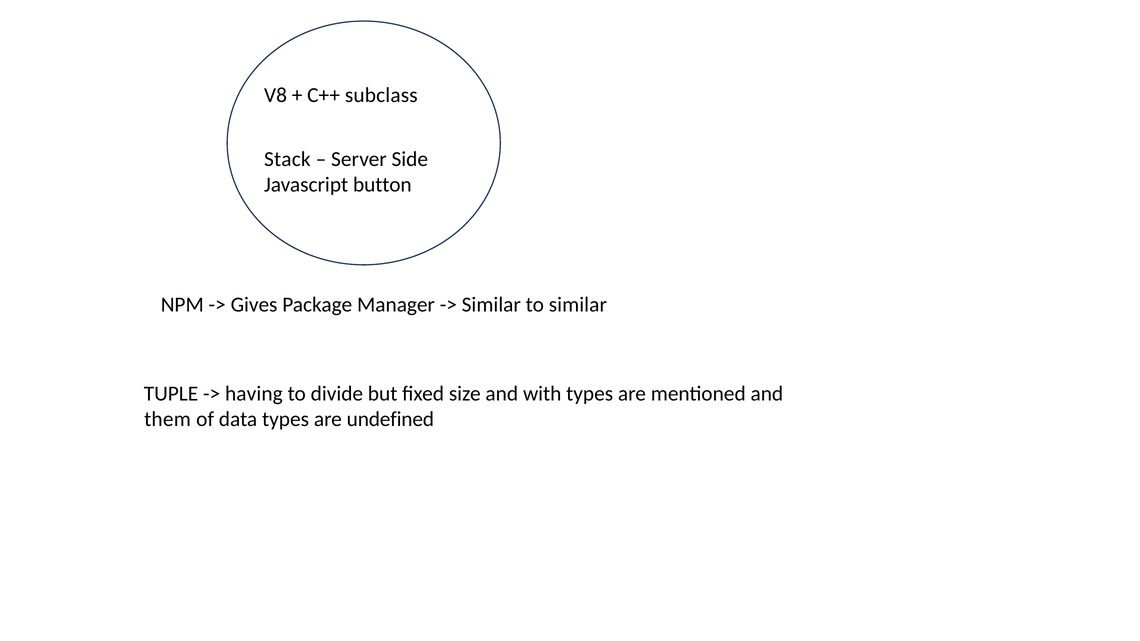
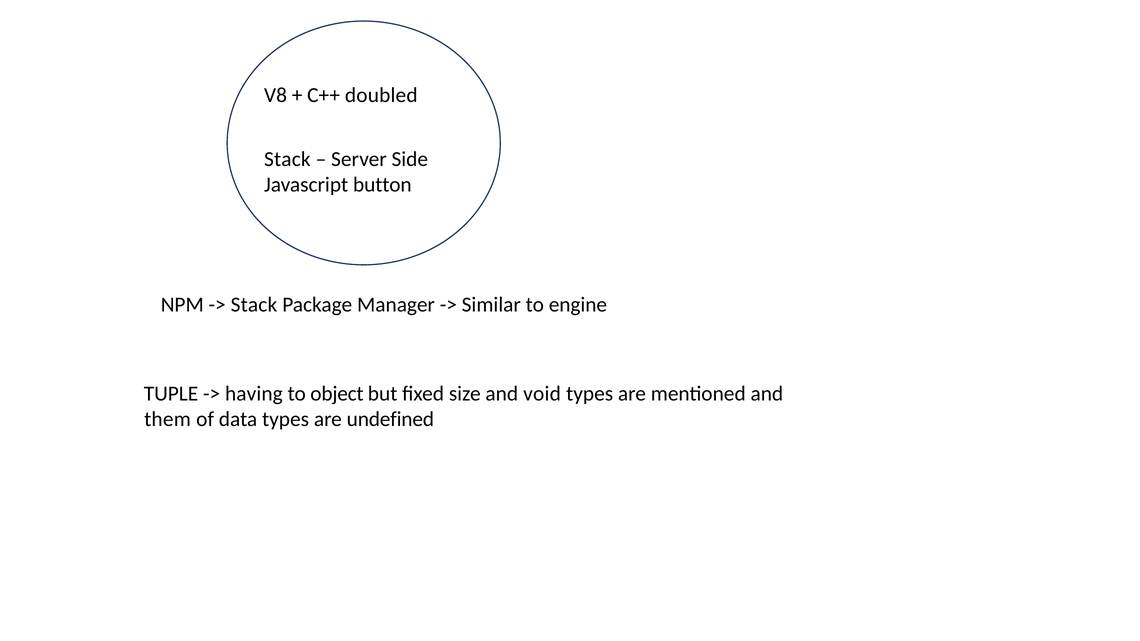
subclass: subclass -> doubled (381, 95)
Gives: Gives -> Stack (254, 305)
to similar: similar -> engine (578, 305)
divide: divide -> object (337, 394)
with: with -> void (542, 394)
